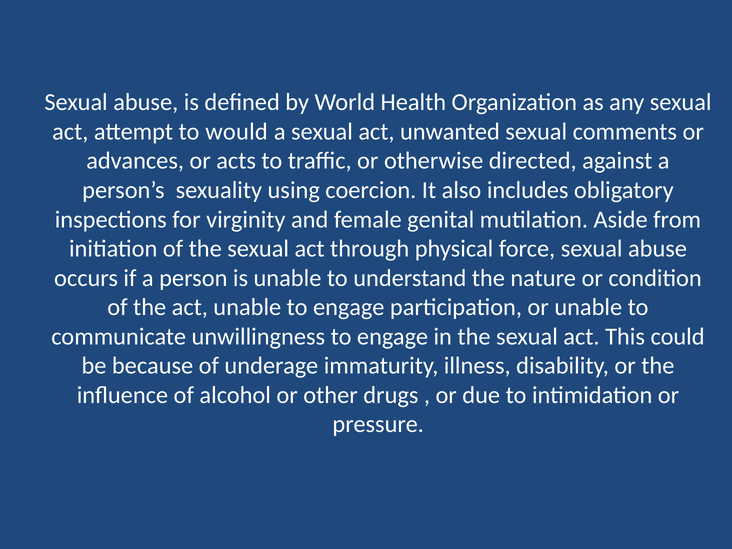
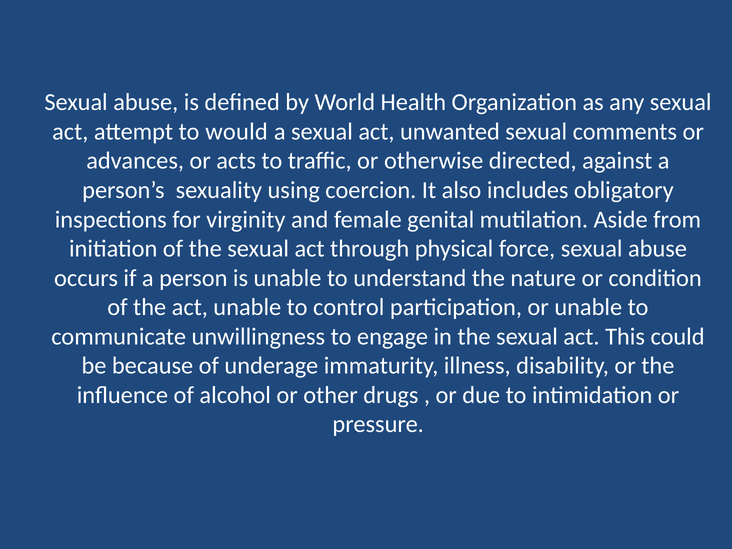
unable to engage: engage -> control (349, 307)
